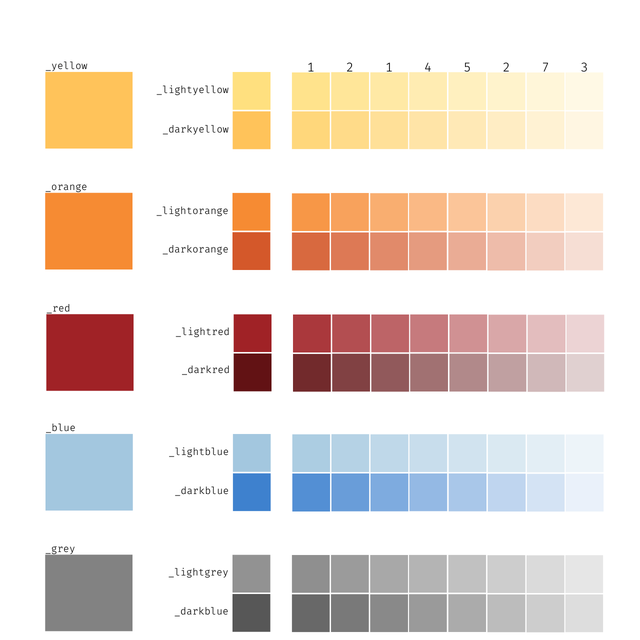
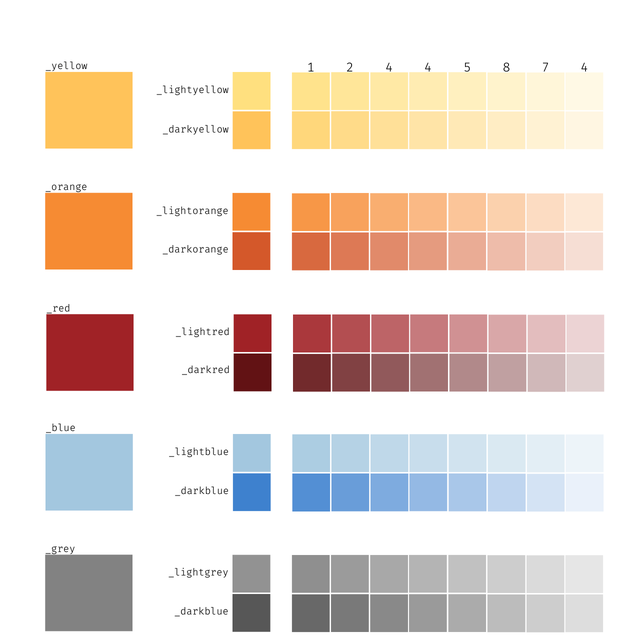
2 1: 1 -> 4 (389, 68)
5 2: 2 -> 8 (506, 68)
7 3: 3 -> 4 (584, 68)
